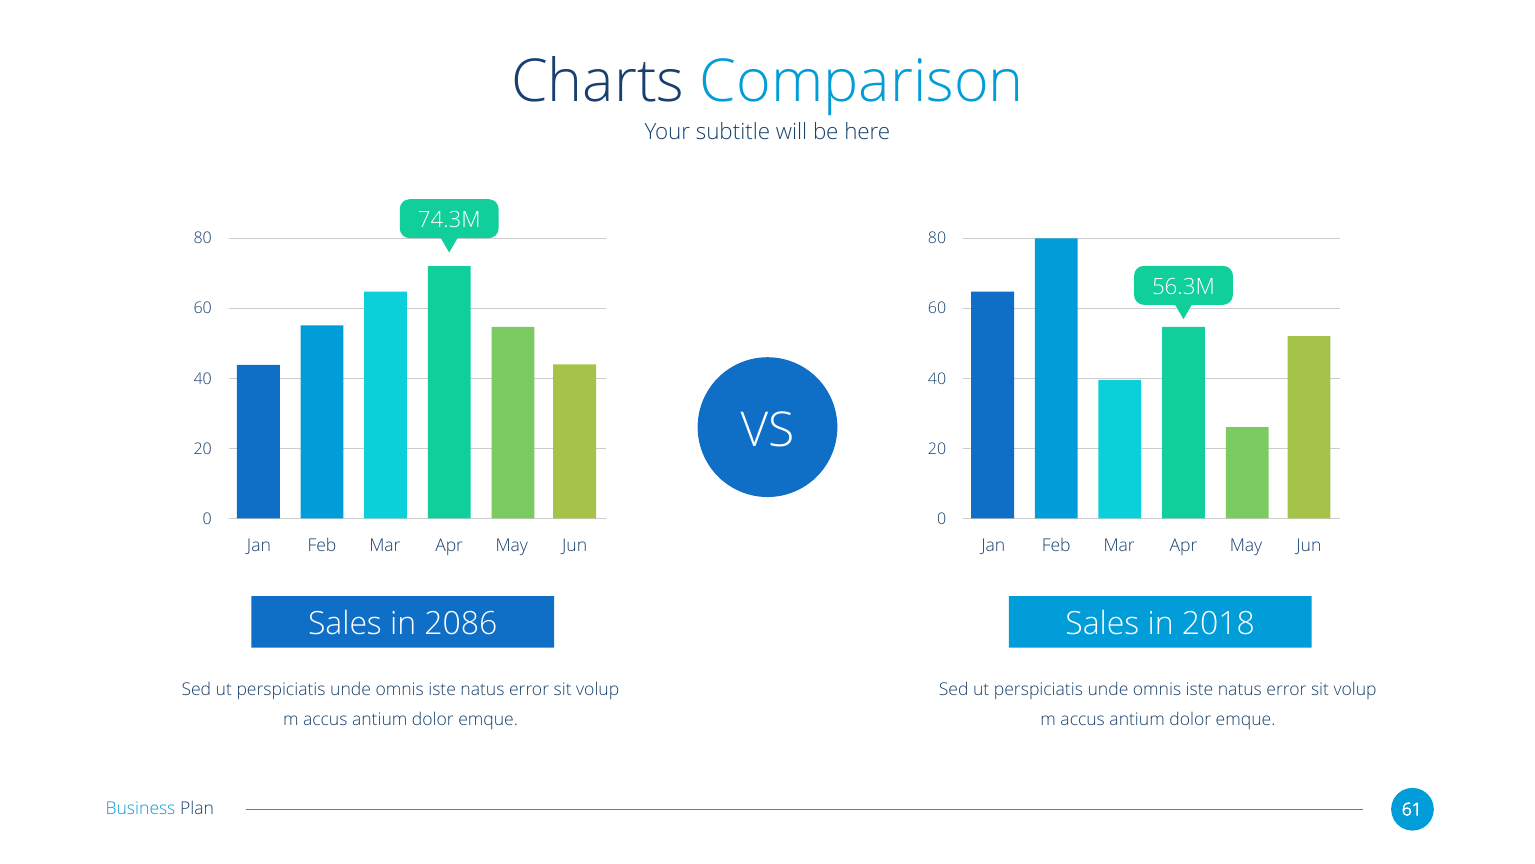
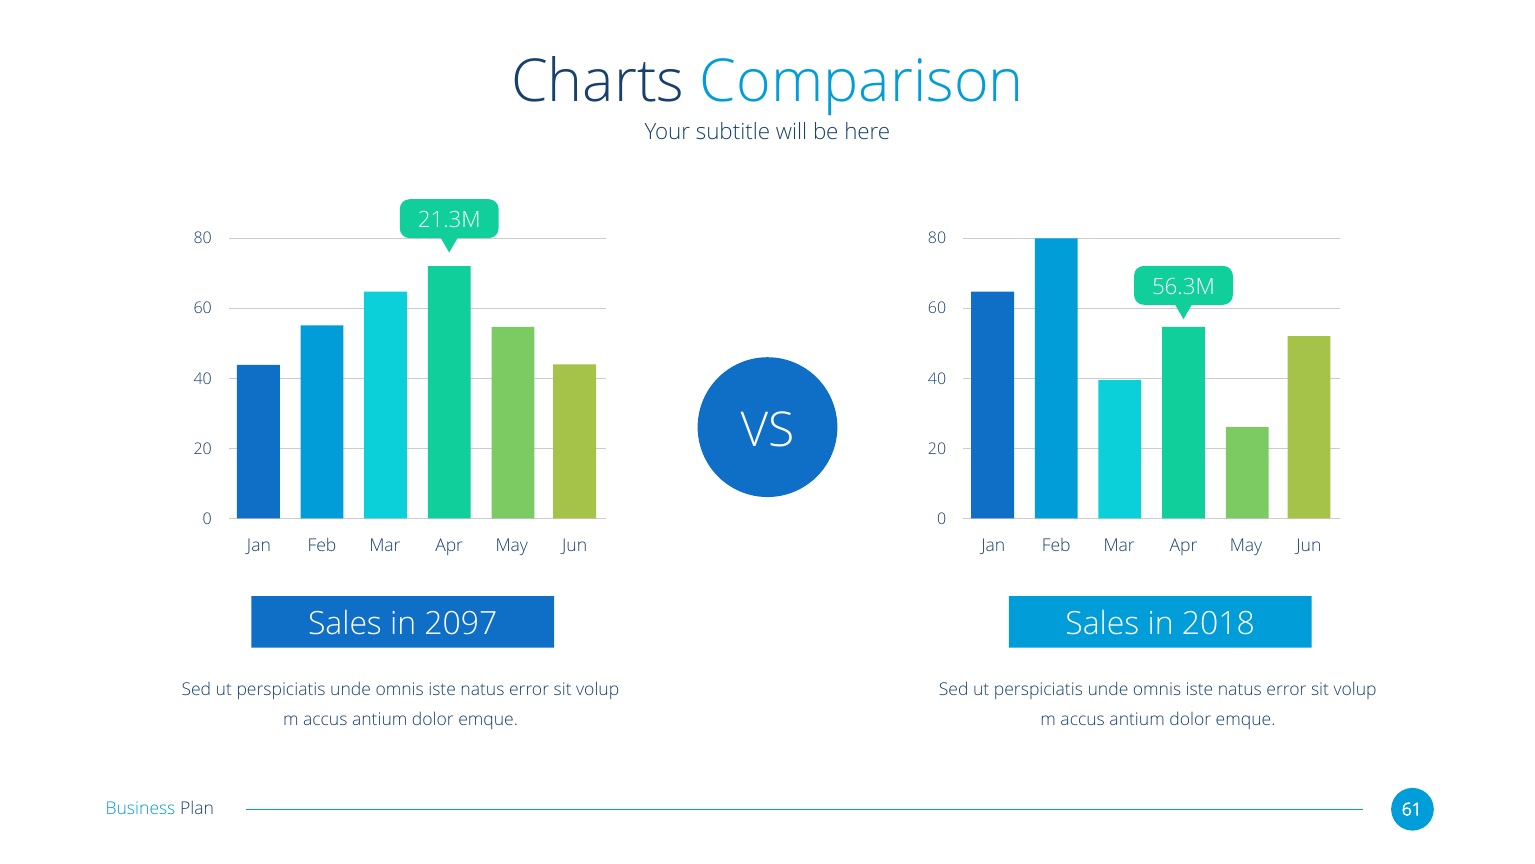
74.3M: 74.3M -> 21.3M (449, 220)
2086: 2086 -> 2097 (461, 624)
